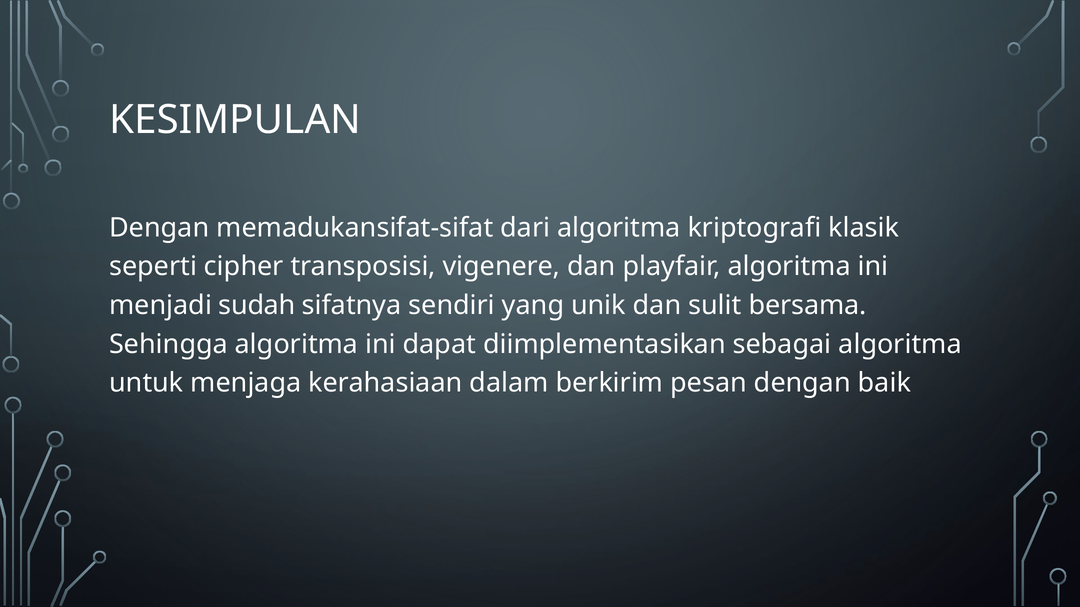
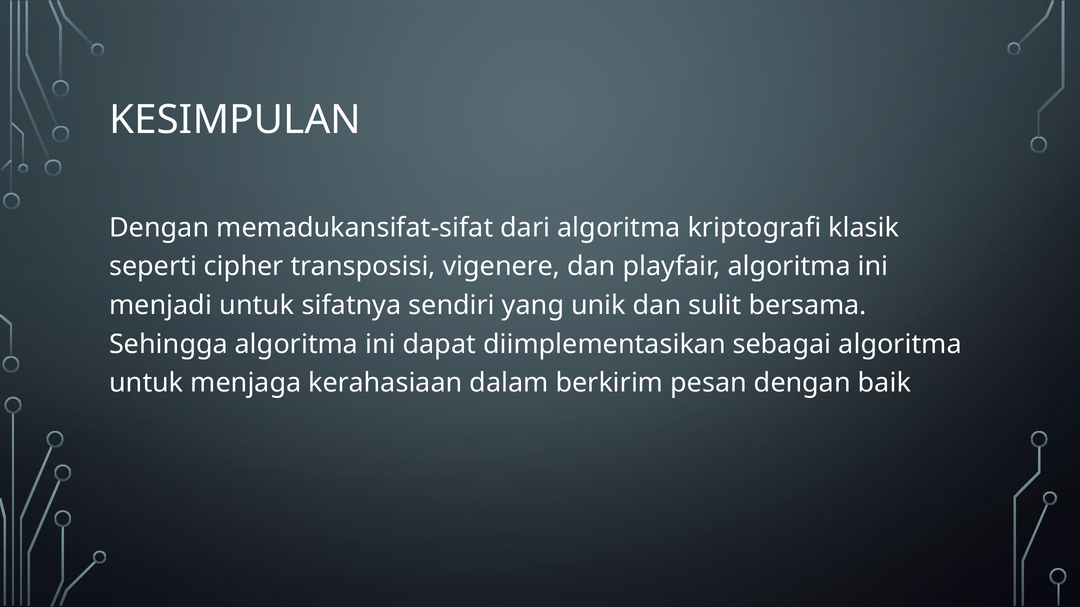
menjadi sudah: sudah -> untuk (257, 306)
